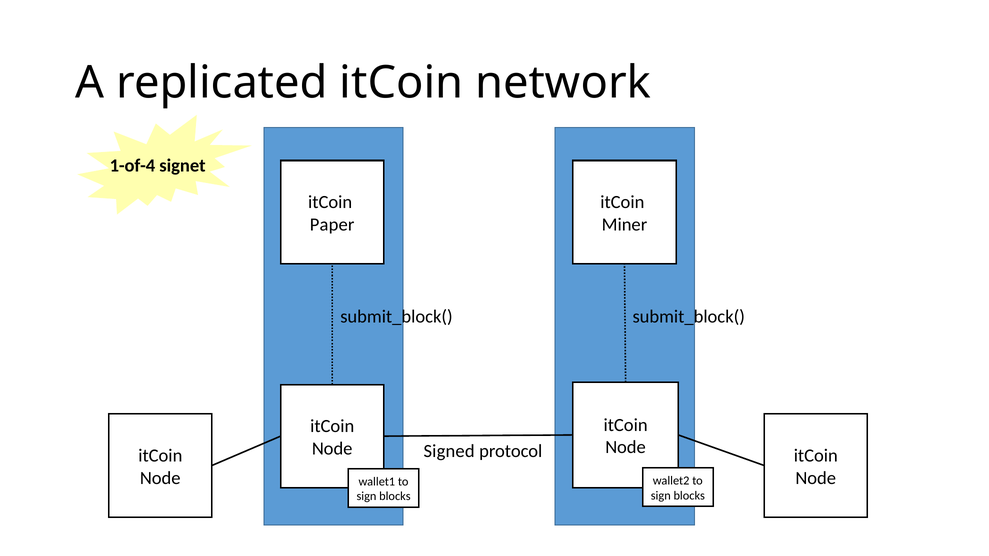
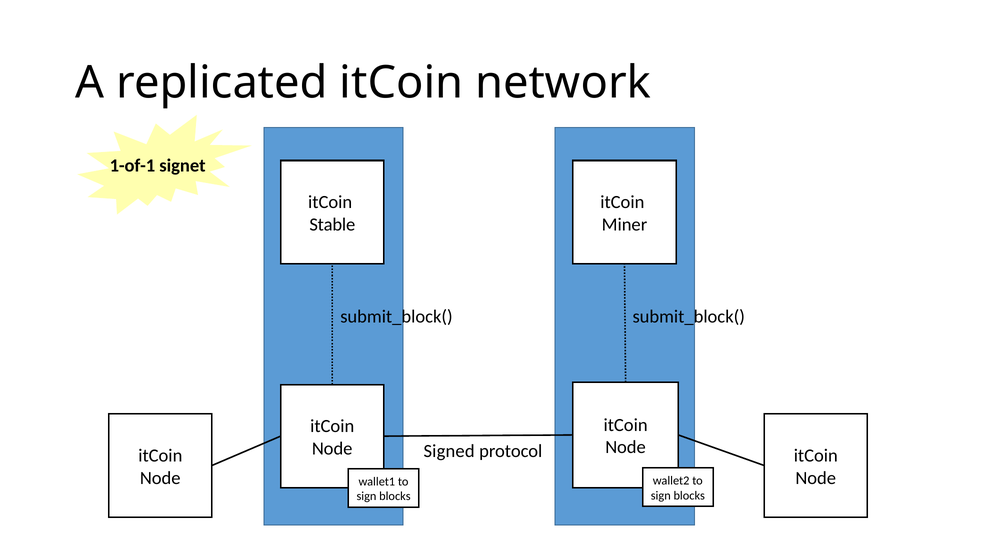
1-of-4: 1-of-4 -> 1-of-1 (132, 166)
Paper: Paper -> Stable (332, 225)
